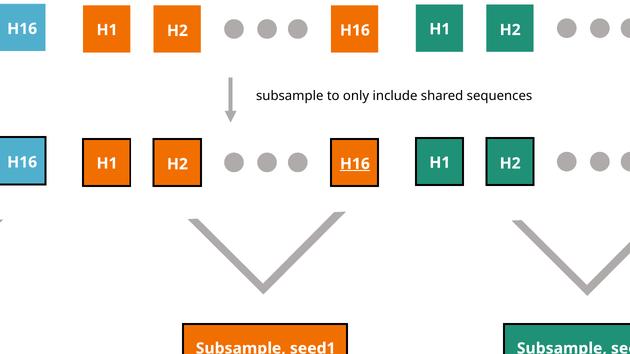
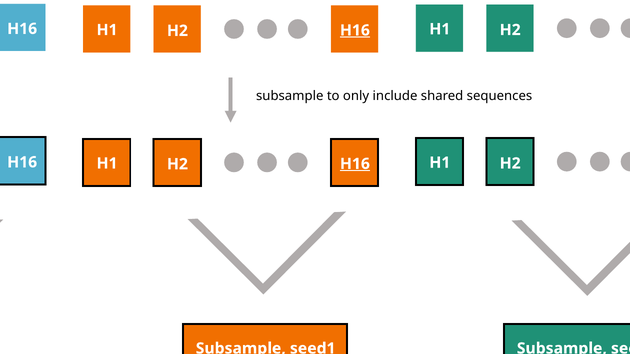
H16 underline: none -> present (355, 30)
